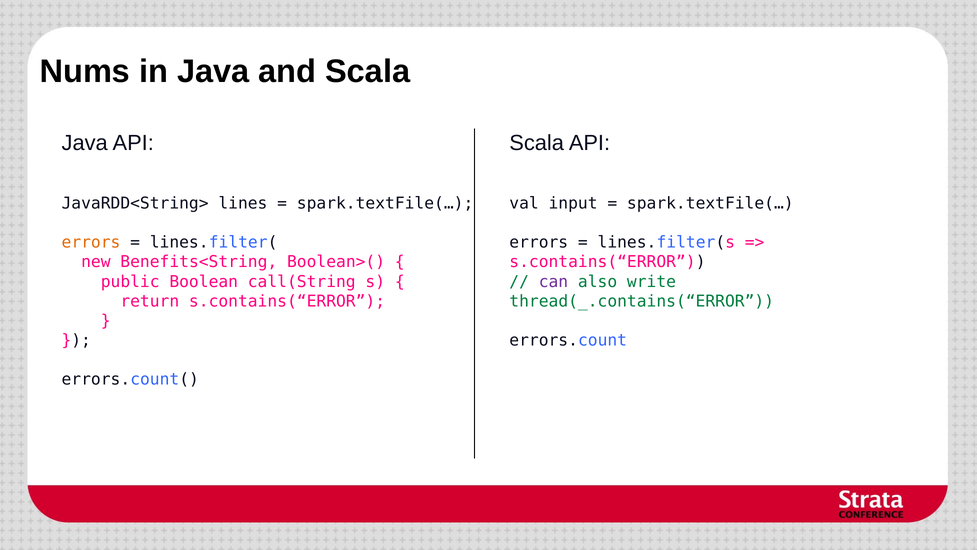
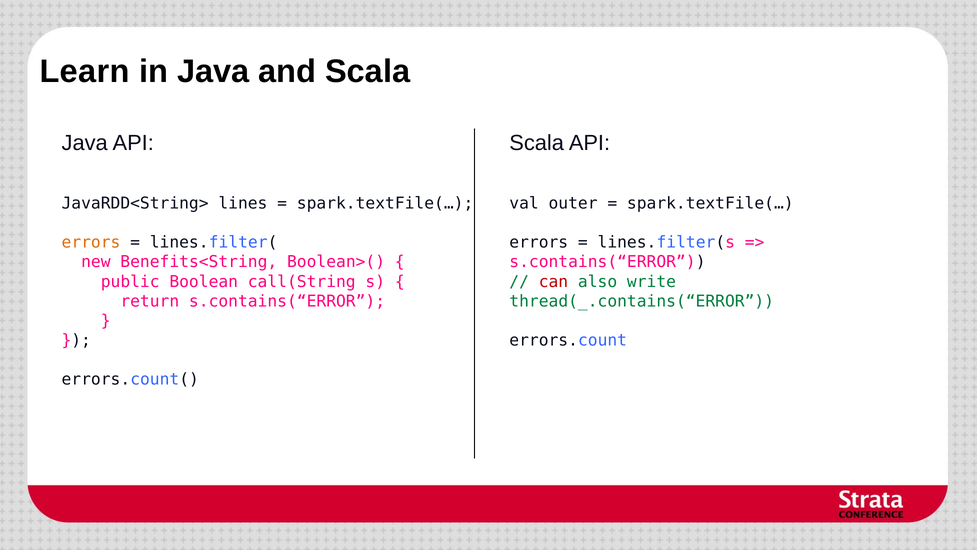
Nums: Nums -> Learn (85, 71)
input: input -> outer (573, 203)
can colour: purple -> red (553, 281)
